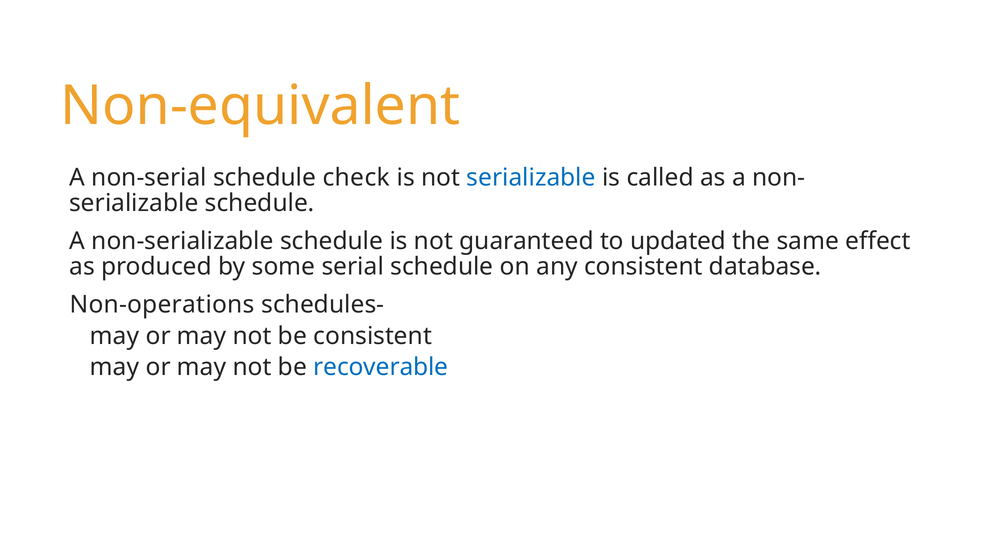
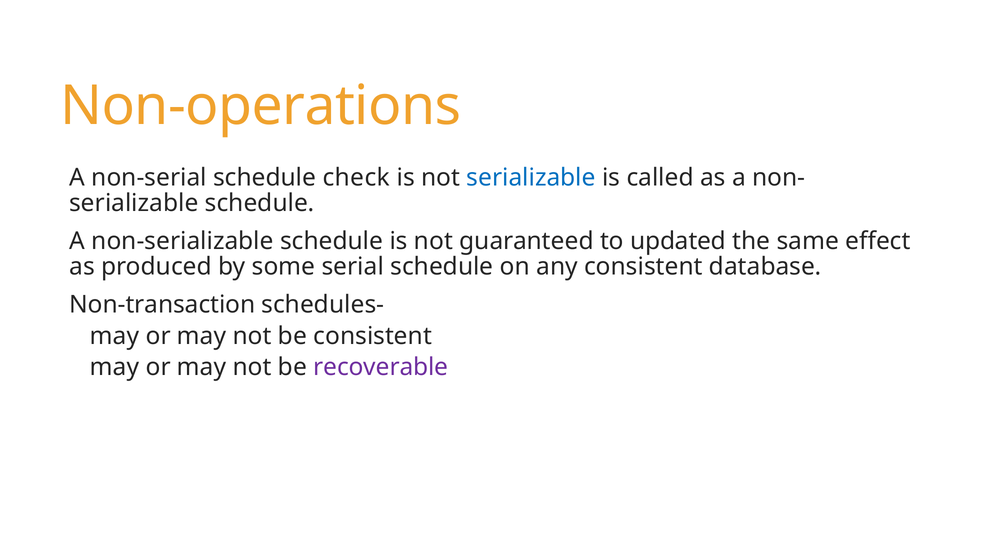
Non-equivalent: Non-equivalent -> Non-operations (261, 106)
Non-operations: Non-operations -> Non-transaction (162, 305)
recoverable colour: blue -> purple (381, 367)
